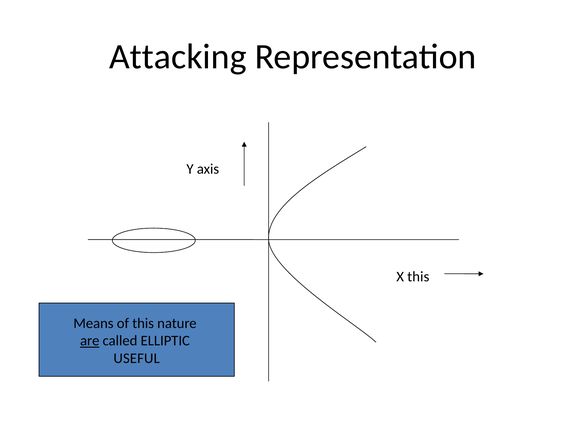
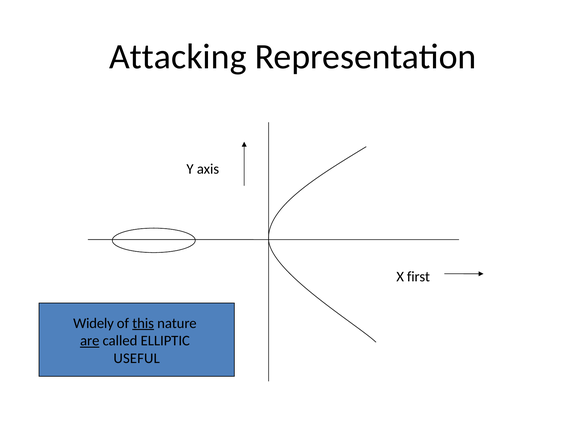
X this: this -> first (418, 276)
Means: Means -> Widely (94, 323)
this underline: none -> present (143, 323)
